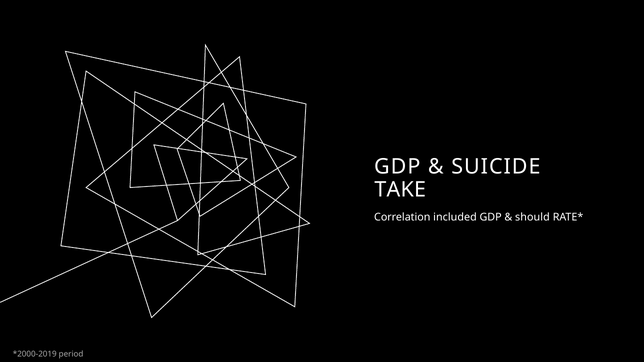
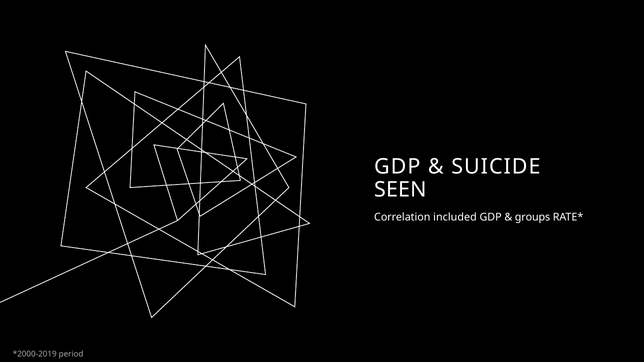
TAKE: TAKE -> SEEN (400, 190)
should: should -> groups (533, 217)
